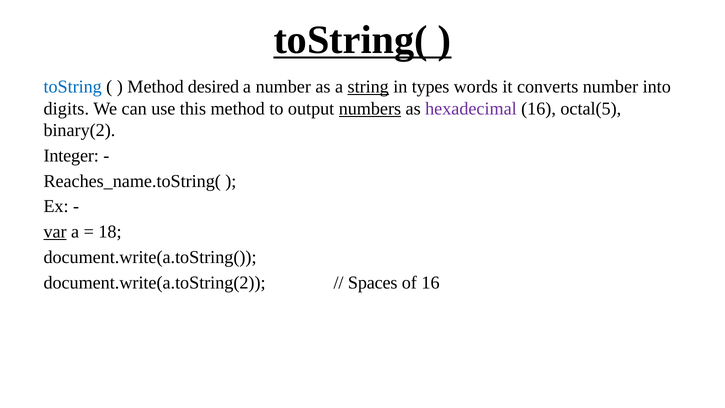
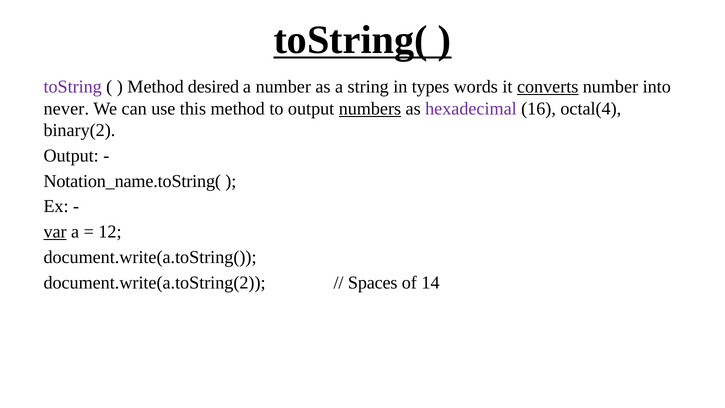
toString colour: blue -> purple (73, 87)
string underline: present -> none (368, 87)
converts underline: none -> present (548, 87)
digits: digits -> never (66, 109)
octal(5: octal(5 -> octal(4 (591, 109)
Integer: Integer -> Output (71, 156)
Reaches_name.toString(: Reaches_name.toString( -> Notation_name.toString( (132, 181)
18: 18 -> 12 (110, 232)
of 16: 16 -> 14 (431, 283)
